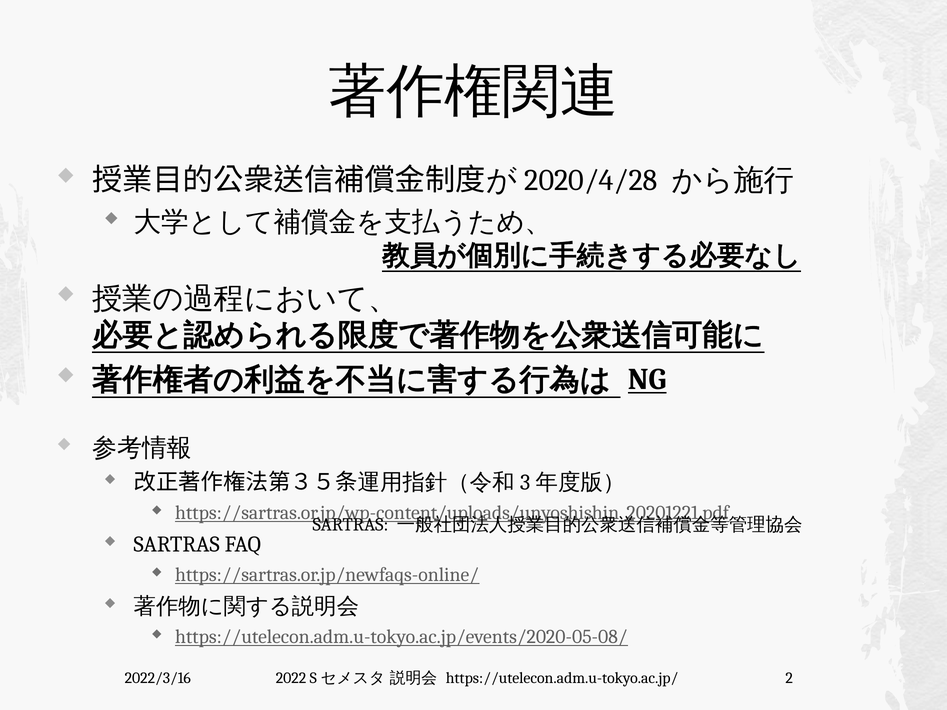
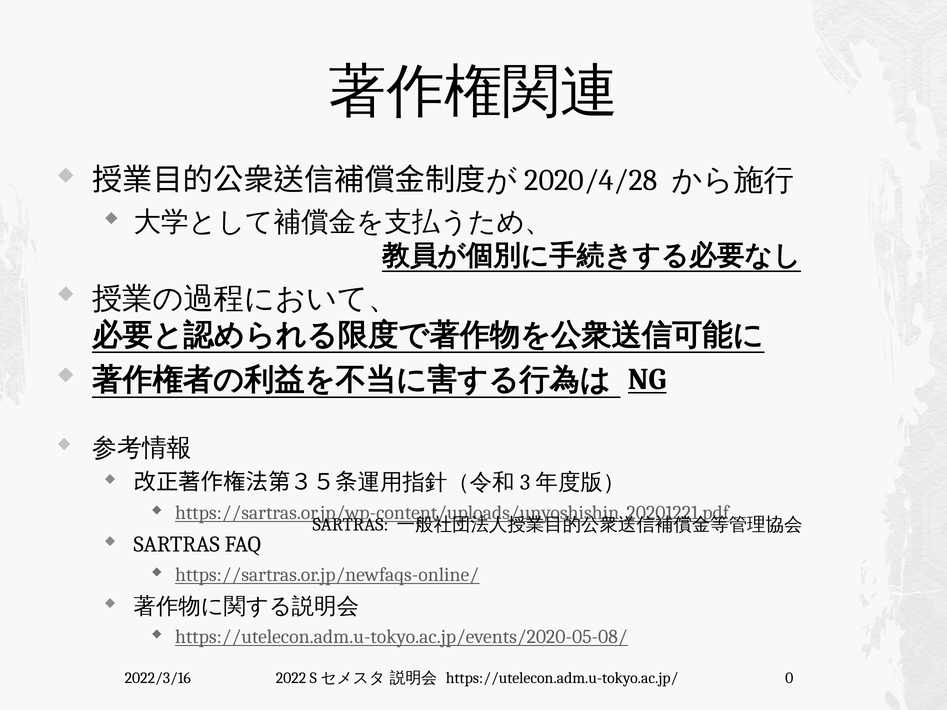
2: 2 -> 0 (789, 678)
